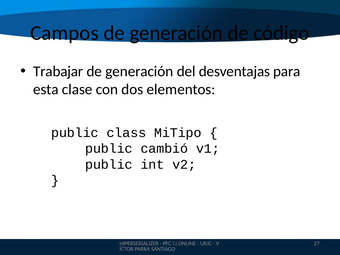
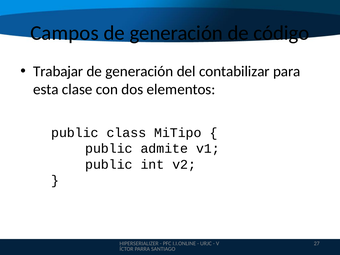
desventajas: desventajas -> contabilizar (234, 71)
cambió: cambió -> admite (164, 149)
